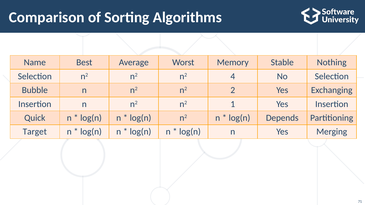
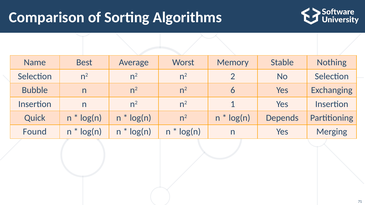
4: 4 -> 2 (233, 76)
2: 2 -> 6 (233, 90)
Target: Target -> Found (35, 132)
